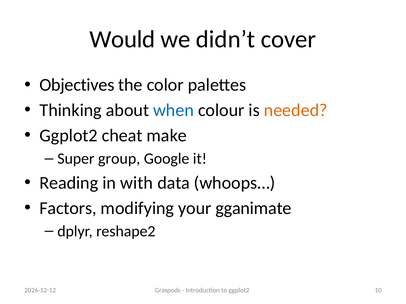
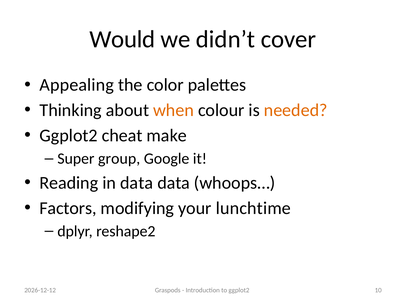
Objectives: Objectives -> Appealing (77, 85)
when colour: blue -> orange (174, 110)
in with: with -> data (137, 183)
gganimate: gganimate -> lunchtime (253, 208)
